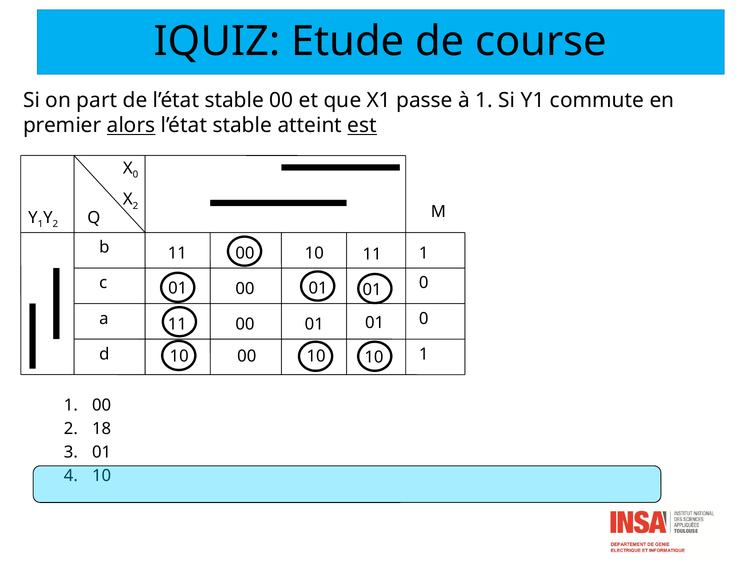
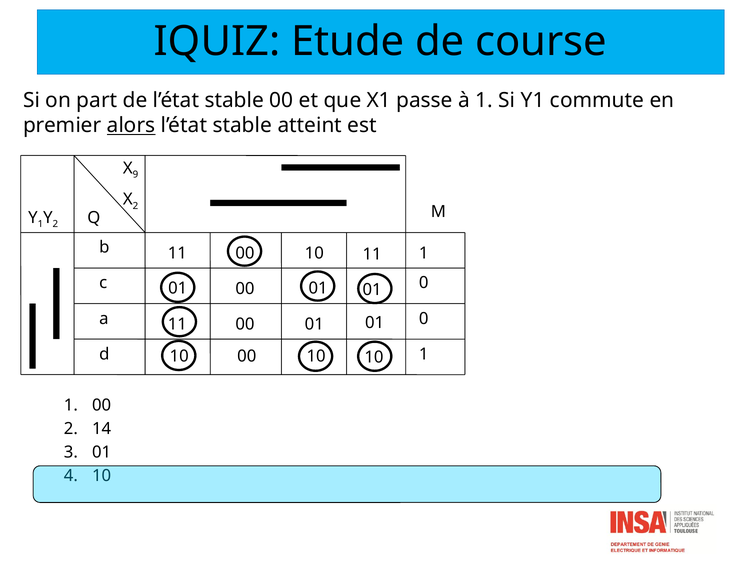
est underline: present -> none (362, 126)
0: 0 -> 9 (135, 175)
18: 18 -> 14 (102, 429)
